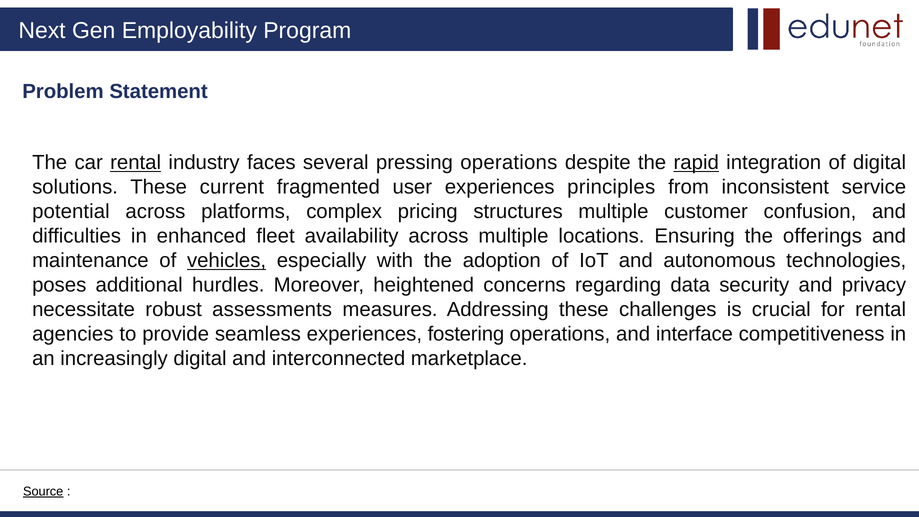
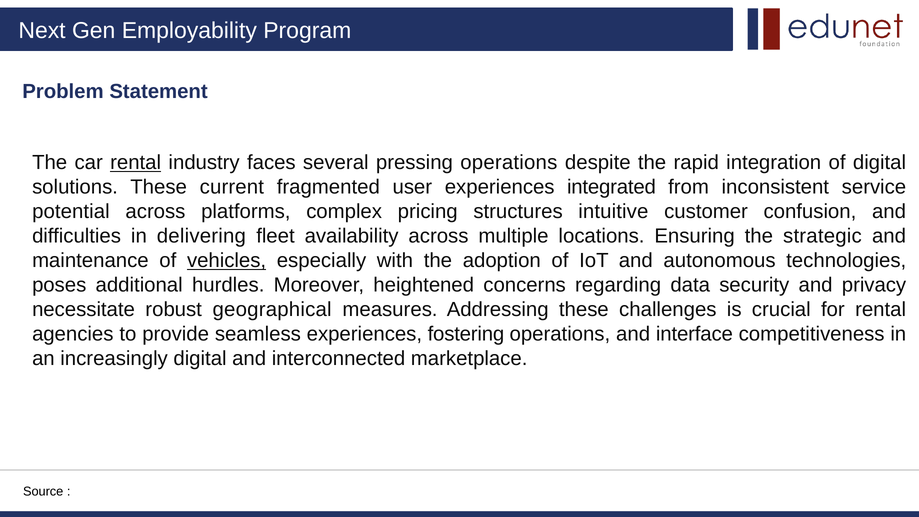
rapid underline: present -> none (696, 163)
principles: principles -> integrated (611, 187)
structures multiple: multiple -> intuitive (613, 212)
enhanced: enhanced -> delivering (201, 236)
offerings: offerings -> strategic (822, 236)
assessments: assessments -> geographical (272, 310)
Source underline: present -> none (43, 491)
